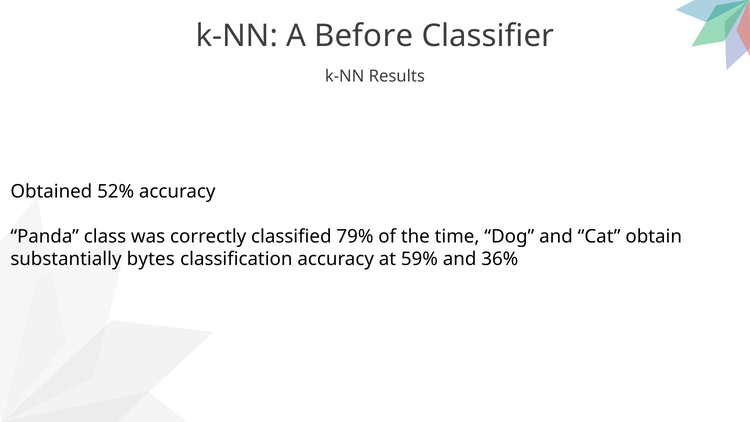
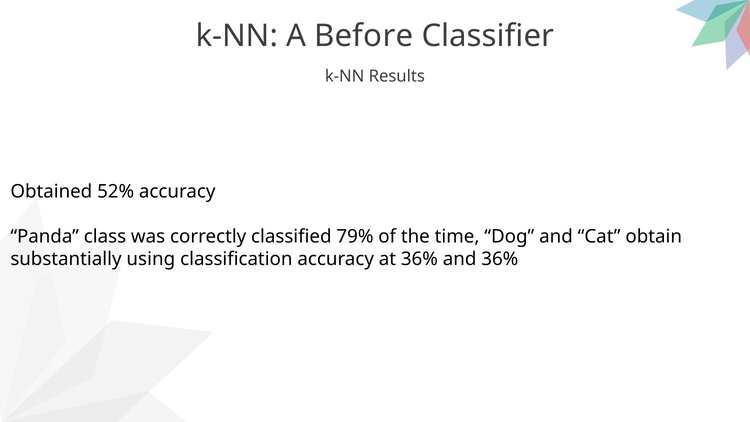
bytes: bytes -> using (151, 259)
at 59%: 59% -> 36% (419, 259)
